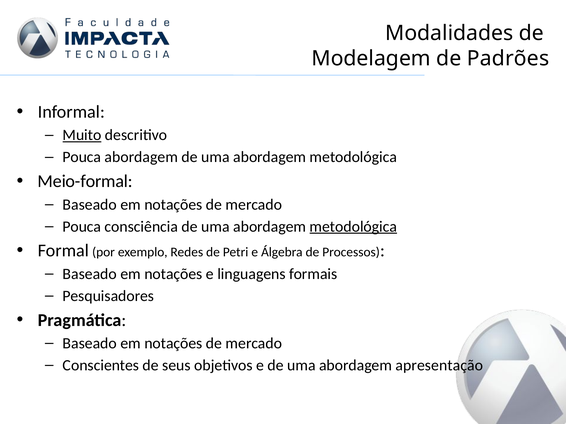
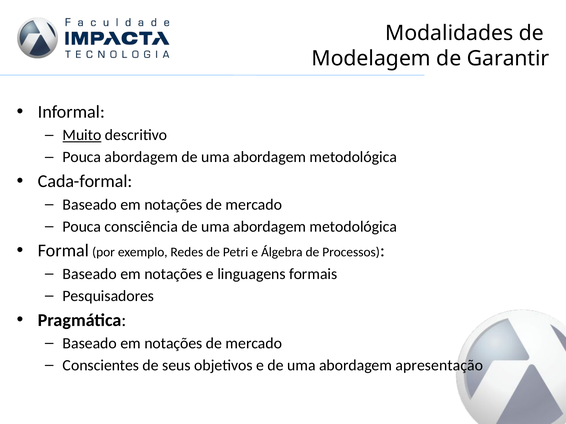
Padrões: Padrões -> Garantir (508, 59)
Meio-formal: Meio-formal -> Cada-formal (85, 182)
metodológica underline: present -> none (353, 227)
